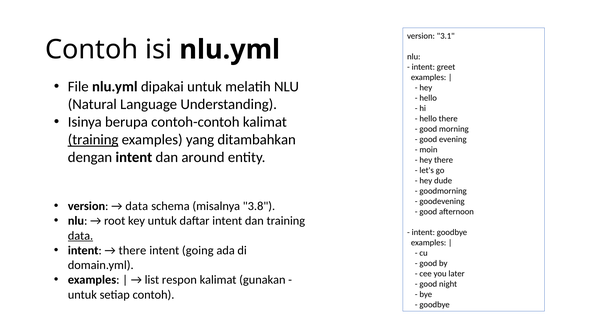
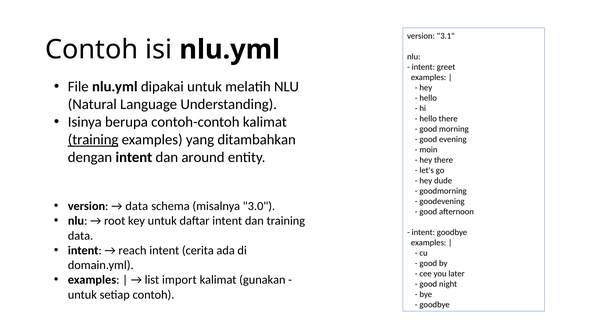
3.8: 3.8 -> 3.0 (259, 206)
data underline: present -> none (81, 236)
there: there -> reach (132, 251)
going: going -> cerita (198, 251)
respon: respon -> import (179, 280)
